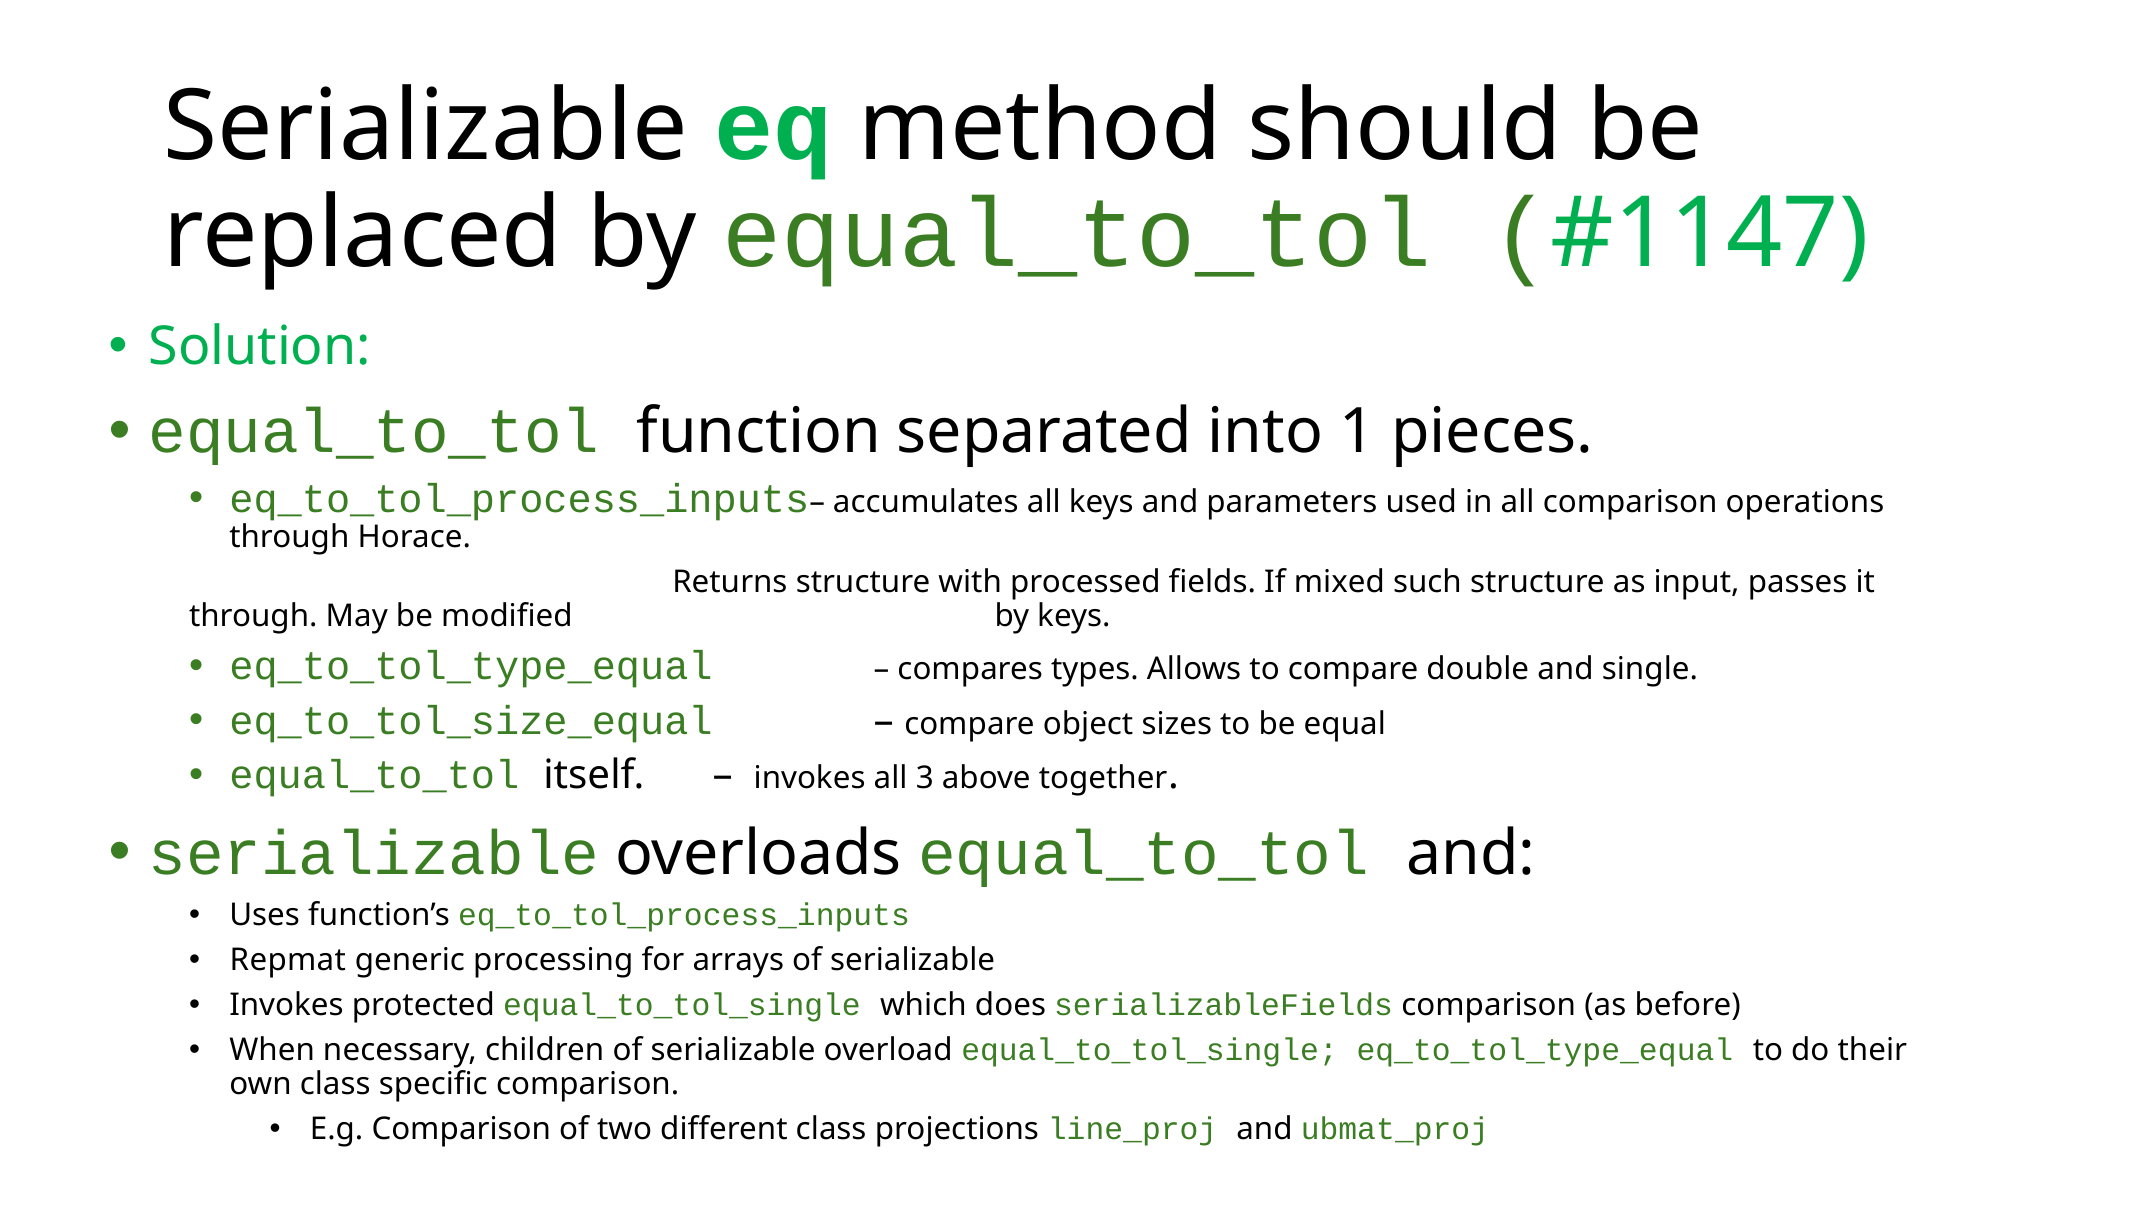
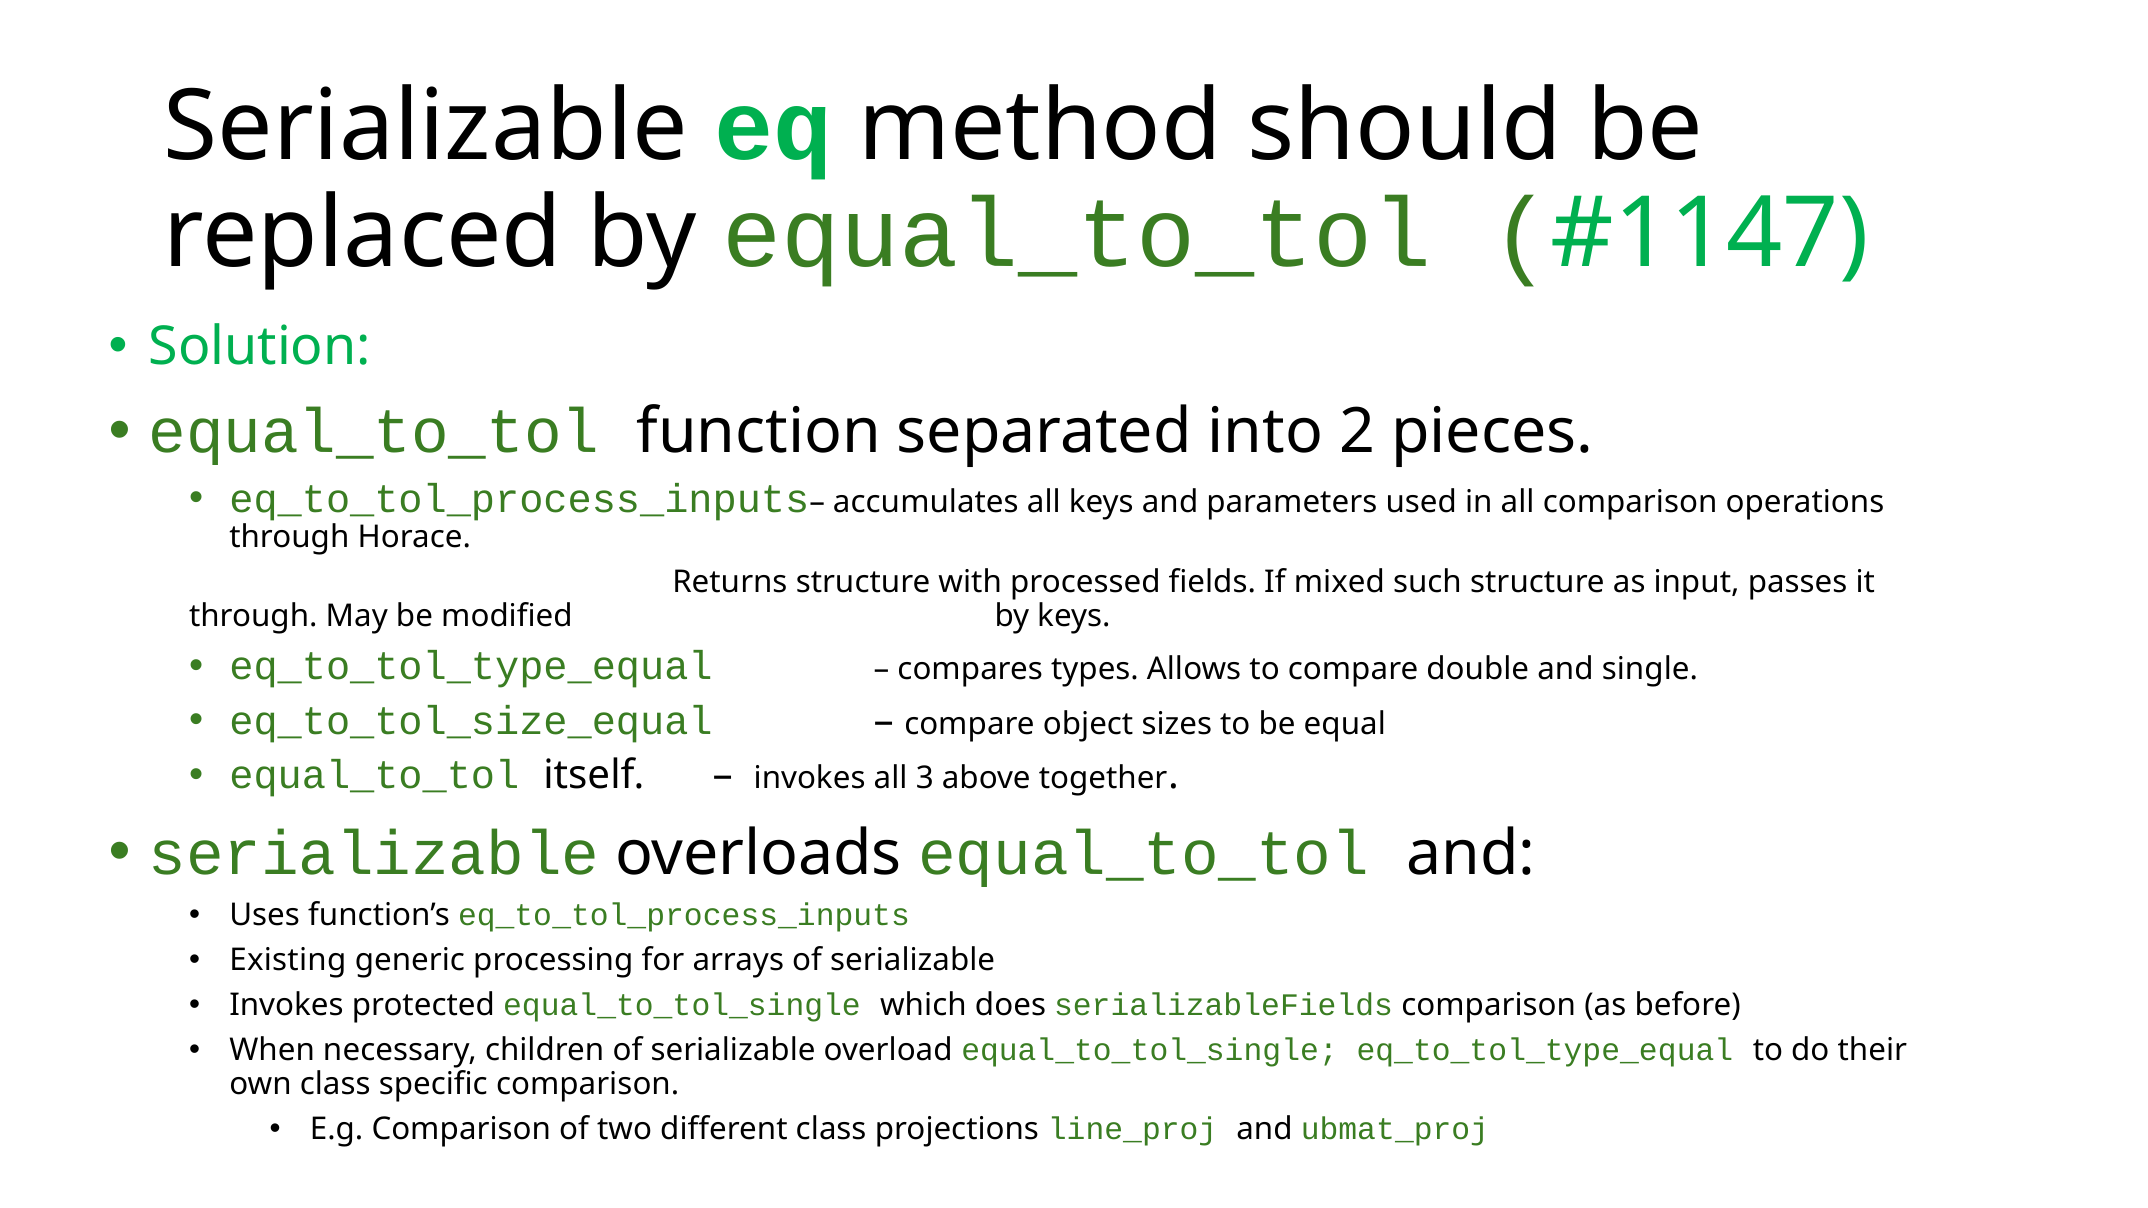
1: 1 -> 2 (1357, 432)
Repmat: Repmat -> Existing (288, 961)
